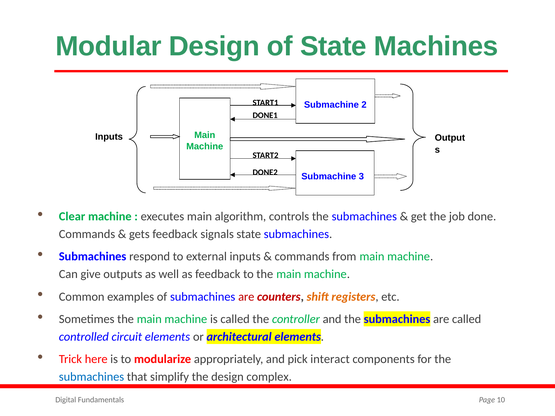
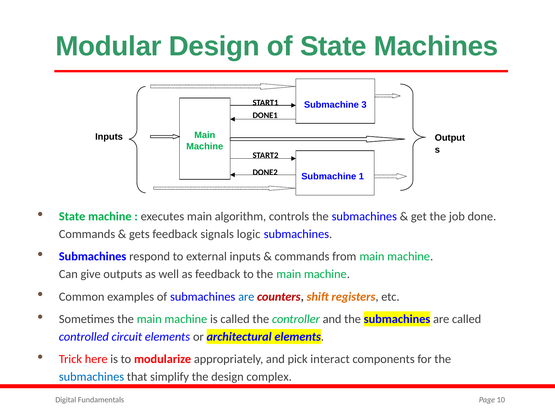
2: 2 -> 3 (364, 105)
3: 3 -> 1 (361, 177)
Clear: Clear -> State (72, 217)
signals state: state -> logic (249, 234)
are colour: red -> blue (246, 297)
